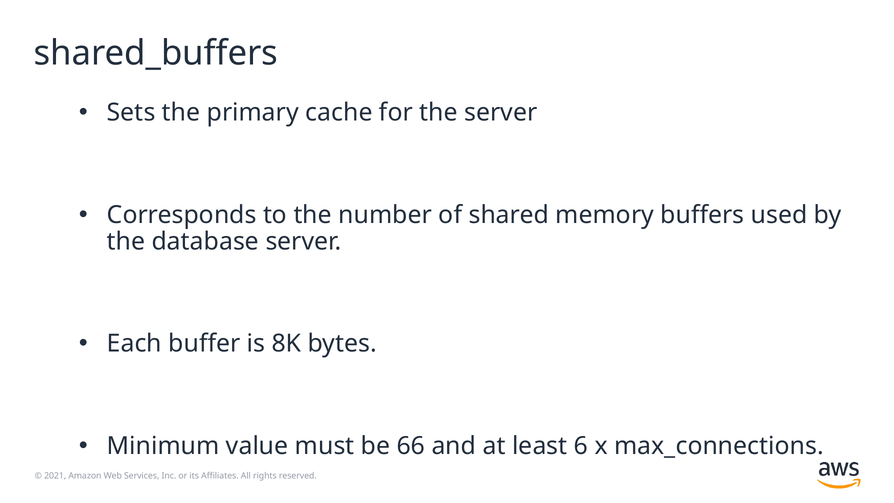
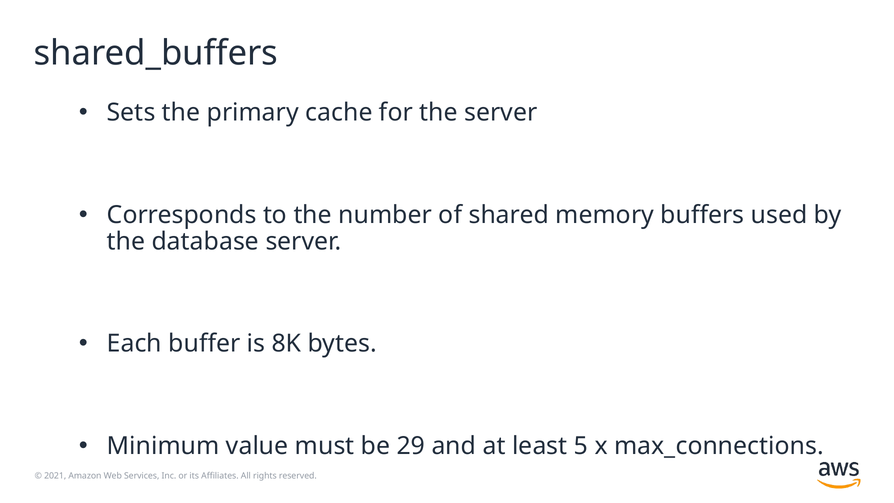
66: 66 -> 29 (411, 446)
6: 6 -> 5 (581, 446)
